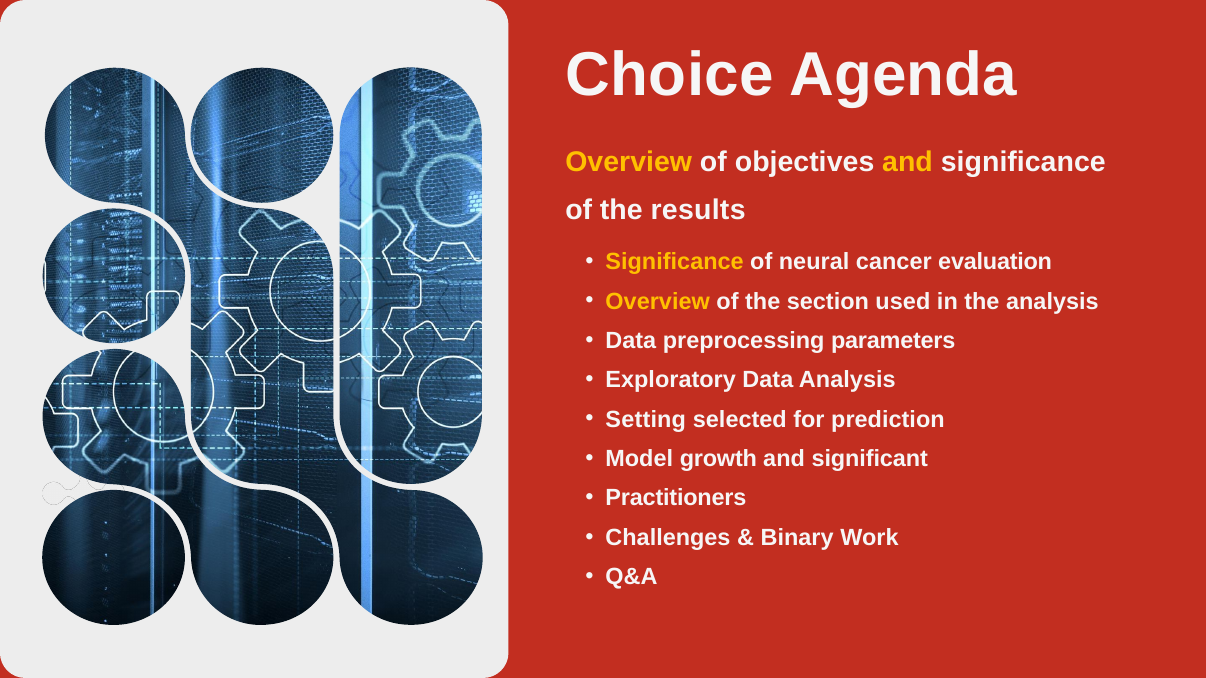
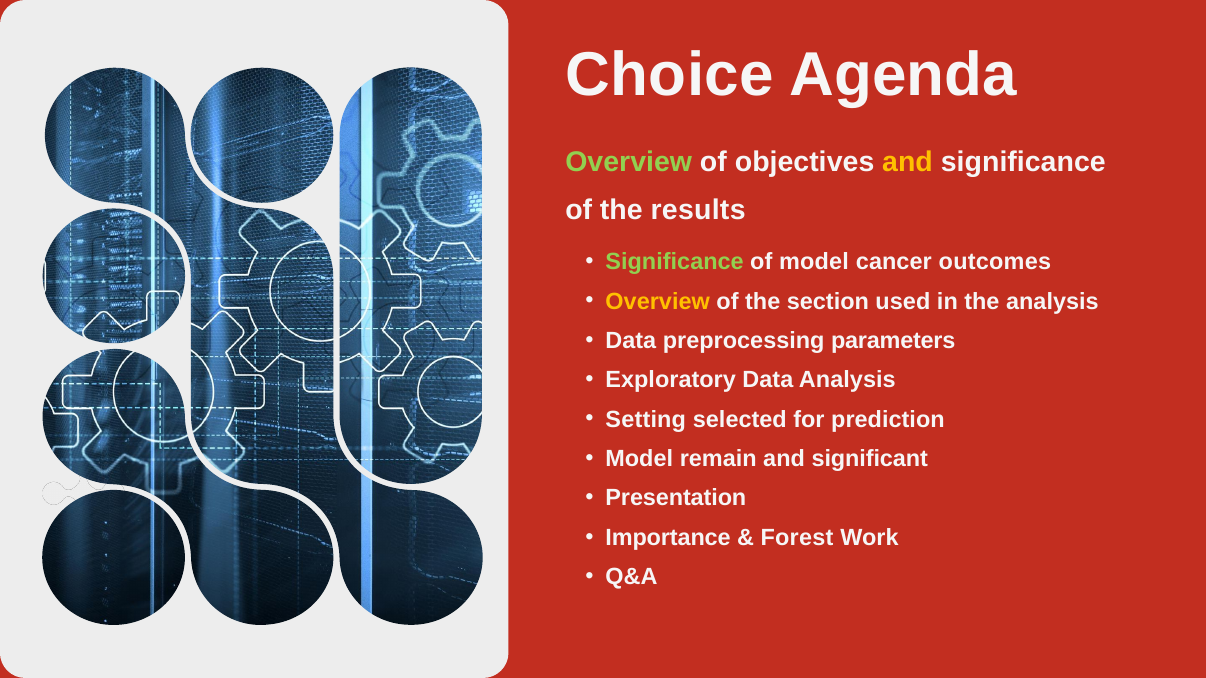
Overview colour: yellow -> light green (629, 162)
Significance colour: yellow -> light green (675, 262)
of neural: neural -> model (814, 262)
evaluation: evaluation -> outcomes (995, 262)
growth: growth -> remain (718, 459)
Practitioners: Practitioners -> Presentation (676, 499)
Challenges: Challenges -> Importance (668, 538)
Binary: Binary -> Forest (797, 538)
